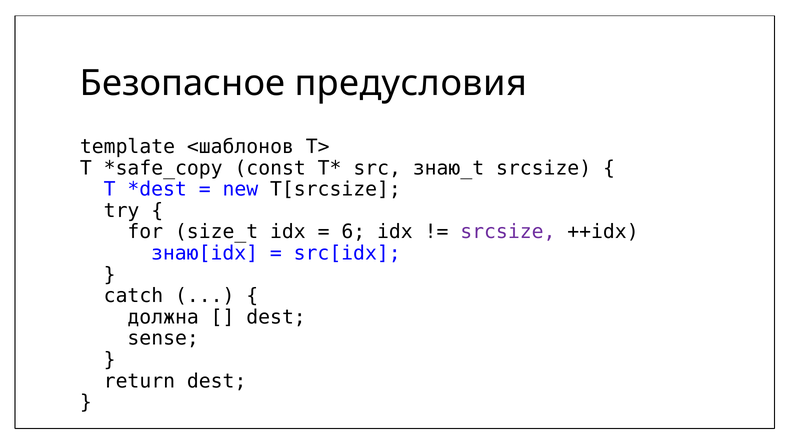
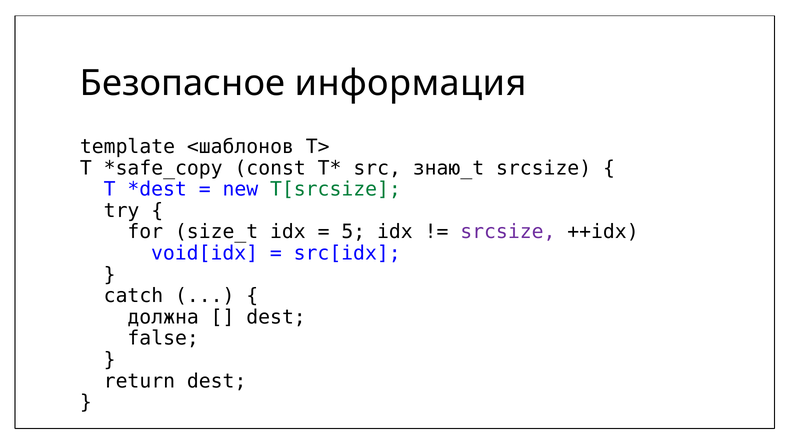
предусловия: предусловия -> информация (411, 83)
T[srcsize colour: black -> green (335, 189)
6: 6 -> 5 (353, 232)
знаю[idx: знаю[idx -> void[idx (205, 253)
sense: sense -> false (163, 339)
